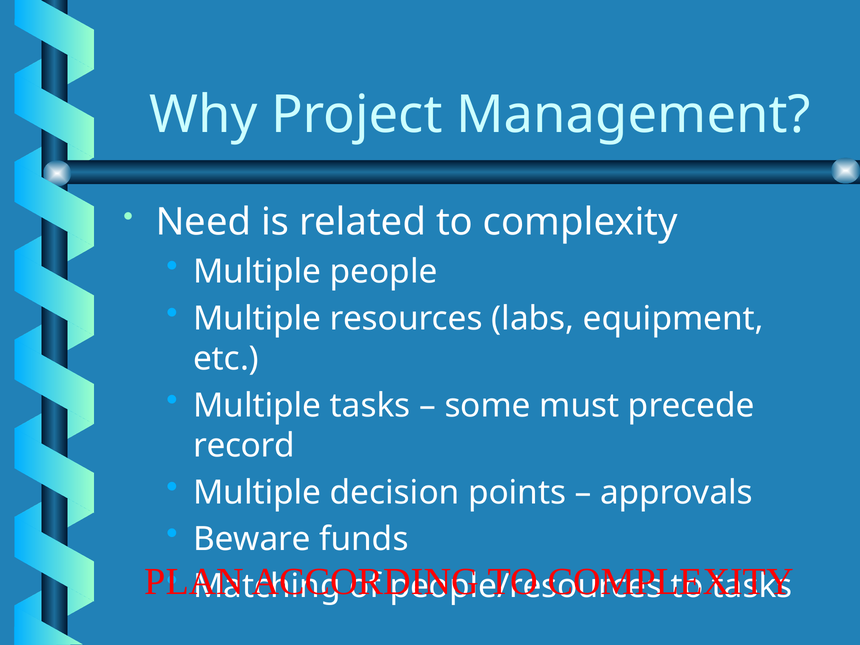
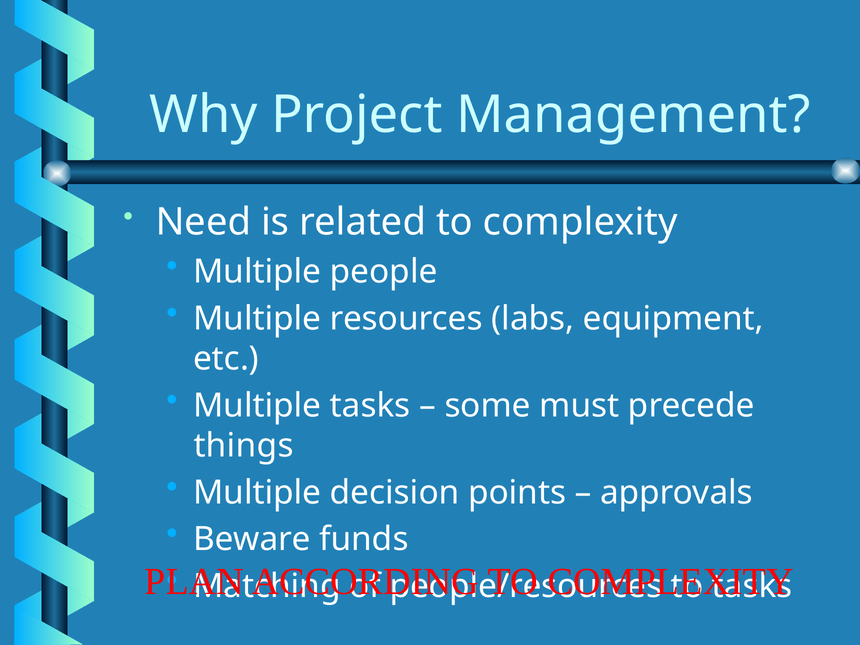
record: record -> things (244, 446)
